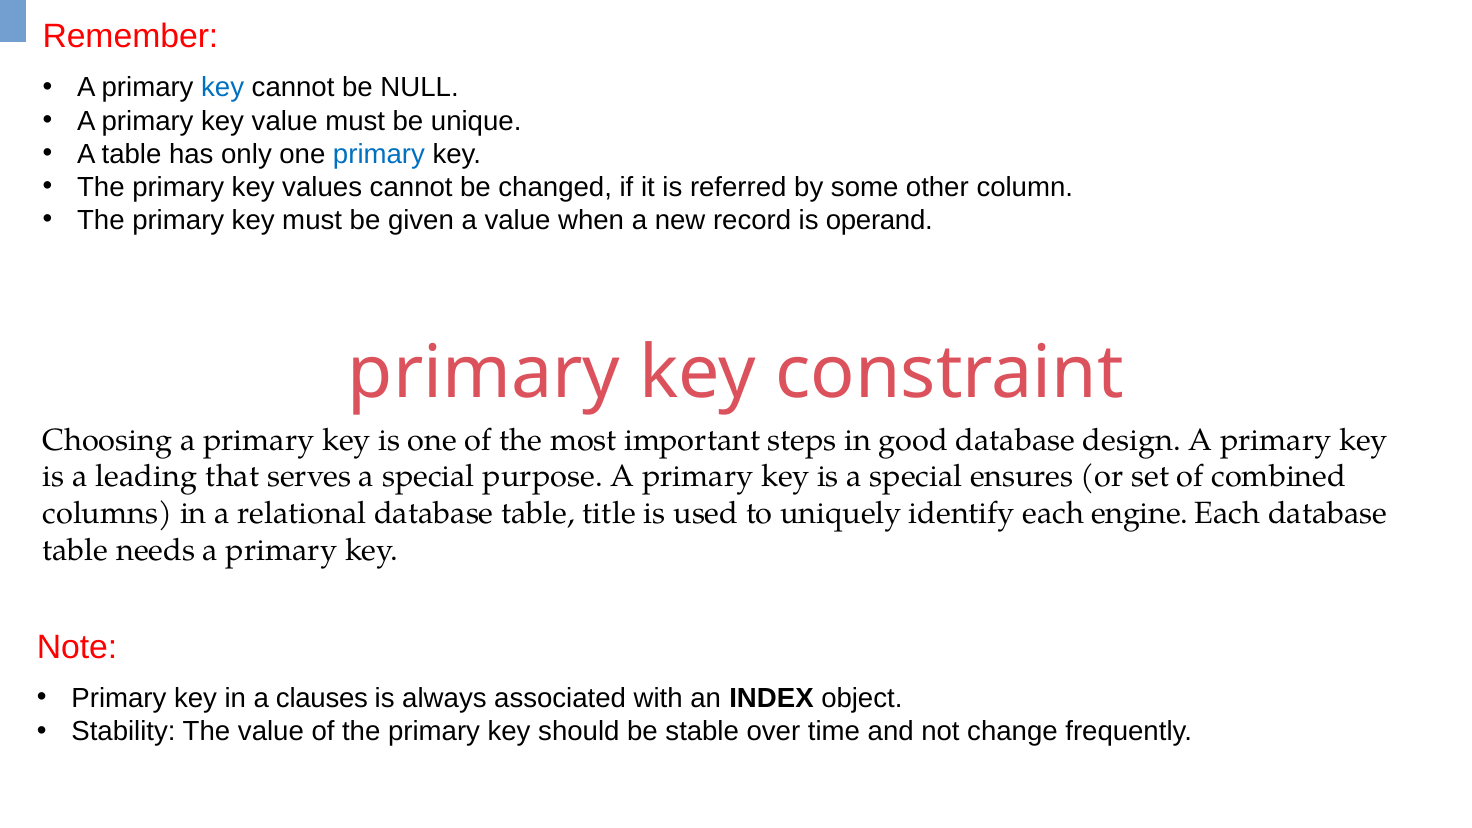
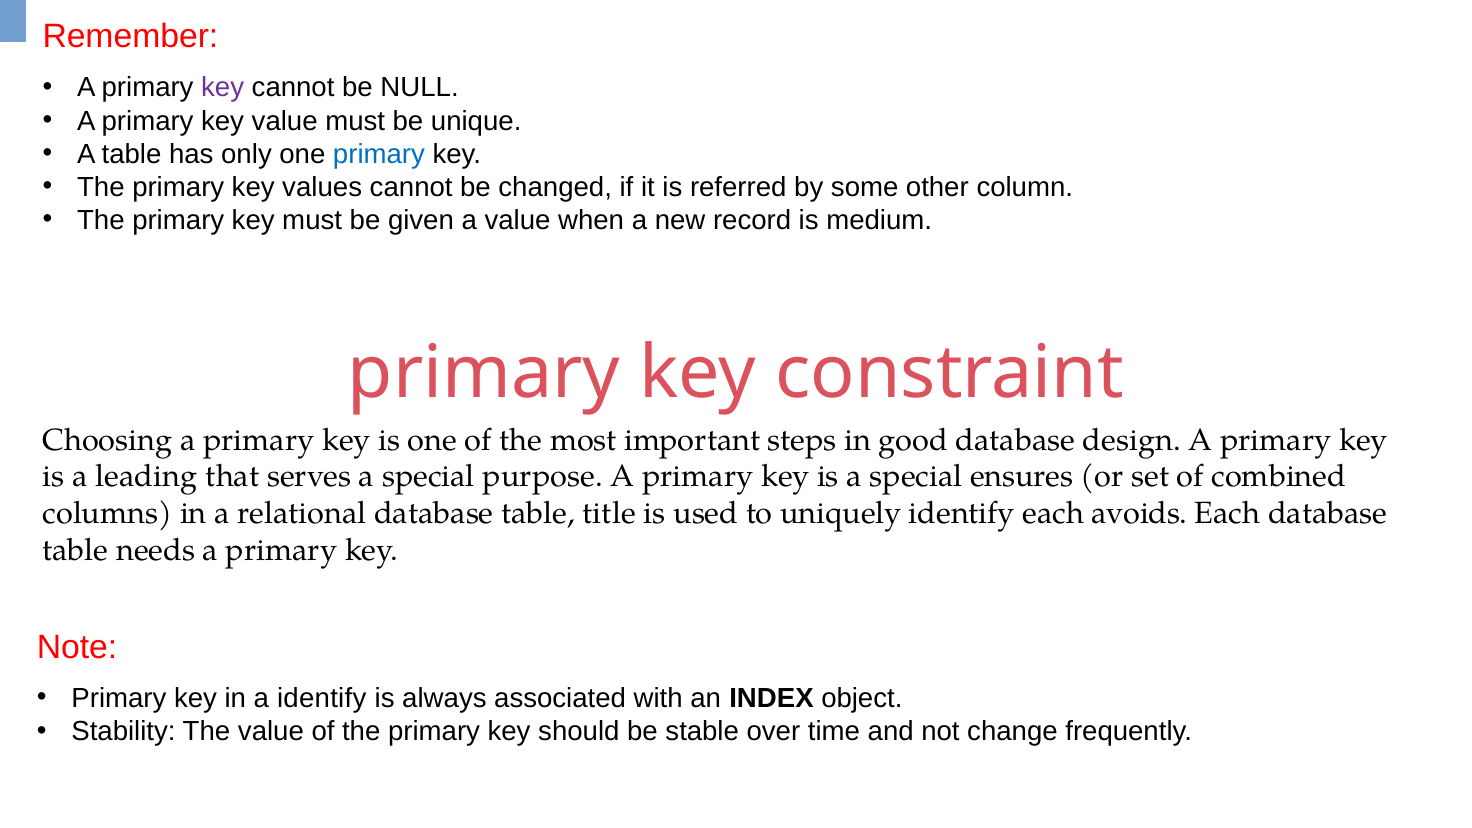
key colour: blue -> purple (223, 88)
operand: operand -> medium (879, 220)
engine: engine -> avoids (1140, 514)
a clauses: clauses -> identify (322, 698)
